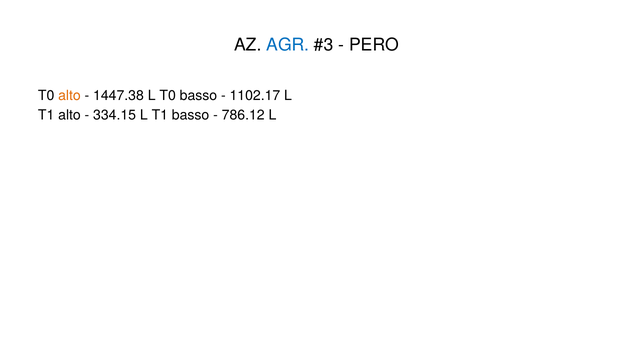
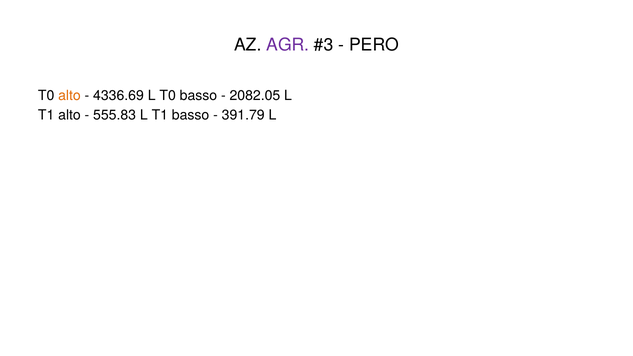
AGR colour: blue -> purple (288, 45)
1447.38: 1447.38 -> 4336.69 (118, 96)
1102.17: 1102.17 -> 2082.05 (255, 96)
334.15: 334.15 -> 555.83 (115, 115)
786.12: 786.12 -> 391.79 (243, 115)
